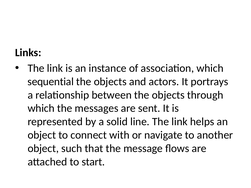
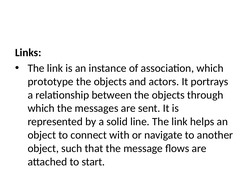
sequential: sequential -> prototype (51, 82)
